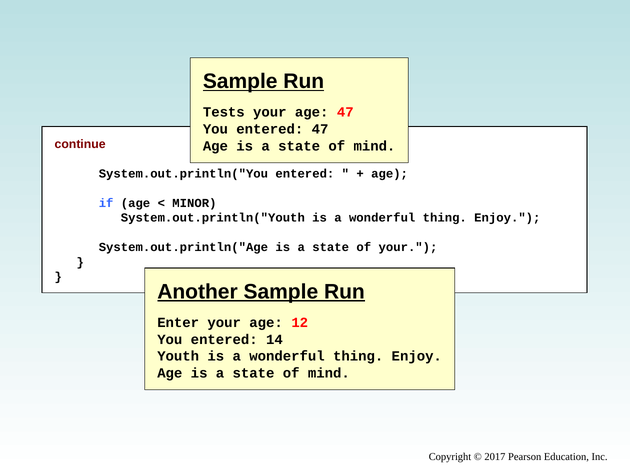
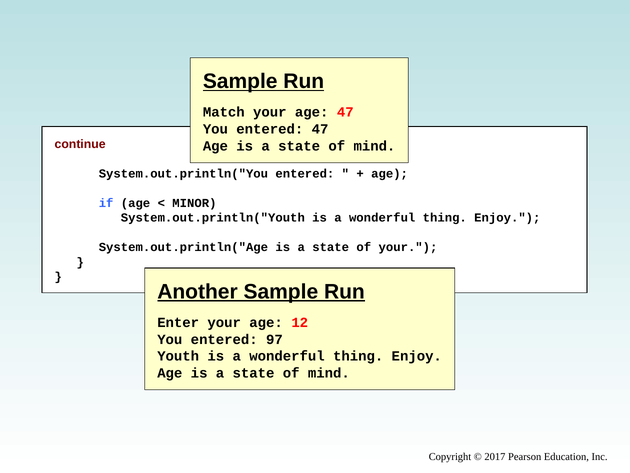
Tests: Tests -> Match (224, 112)
14: 14 -> 97 (274, 339)
